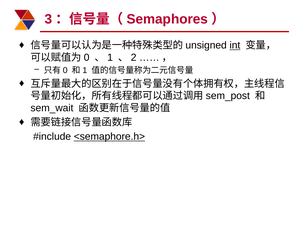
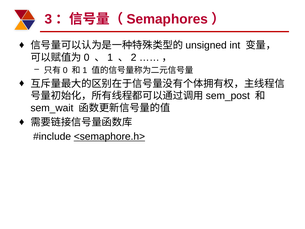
int underline: present -> none (235, 45)
